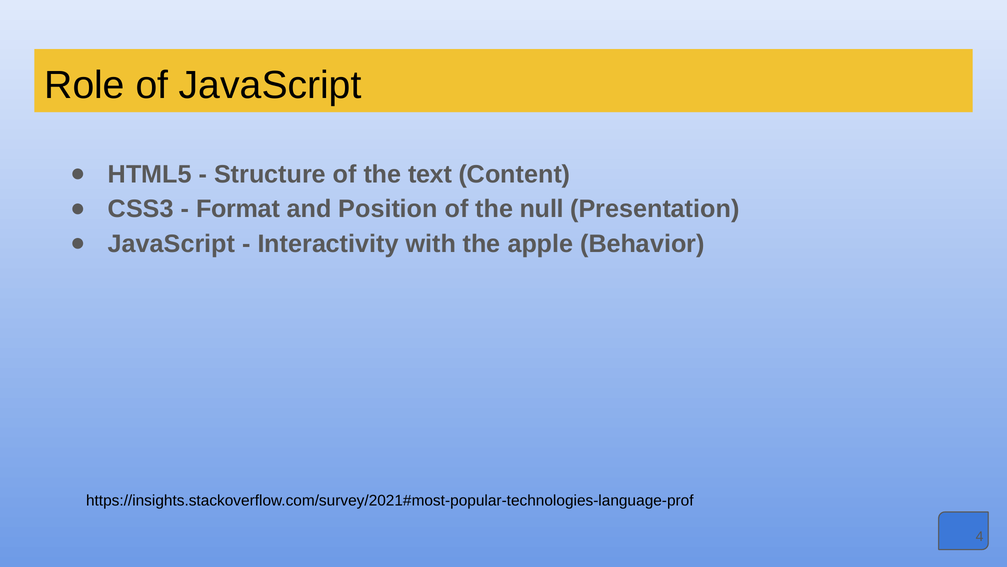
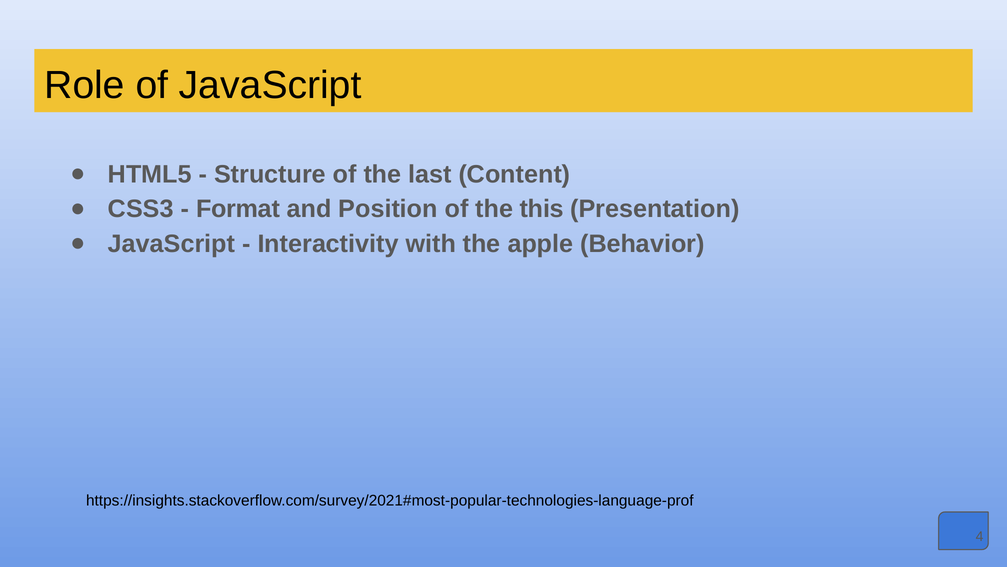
text: text -> last (430, 174)
null: null -> this (542, 209)
